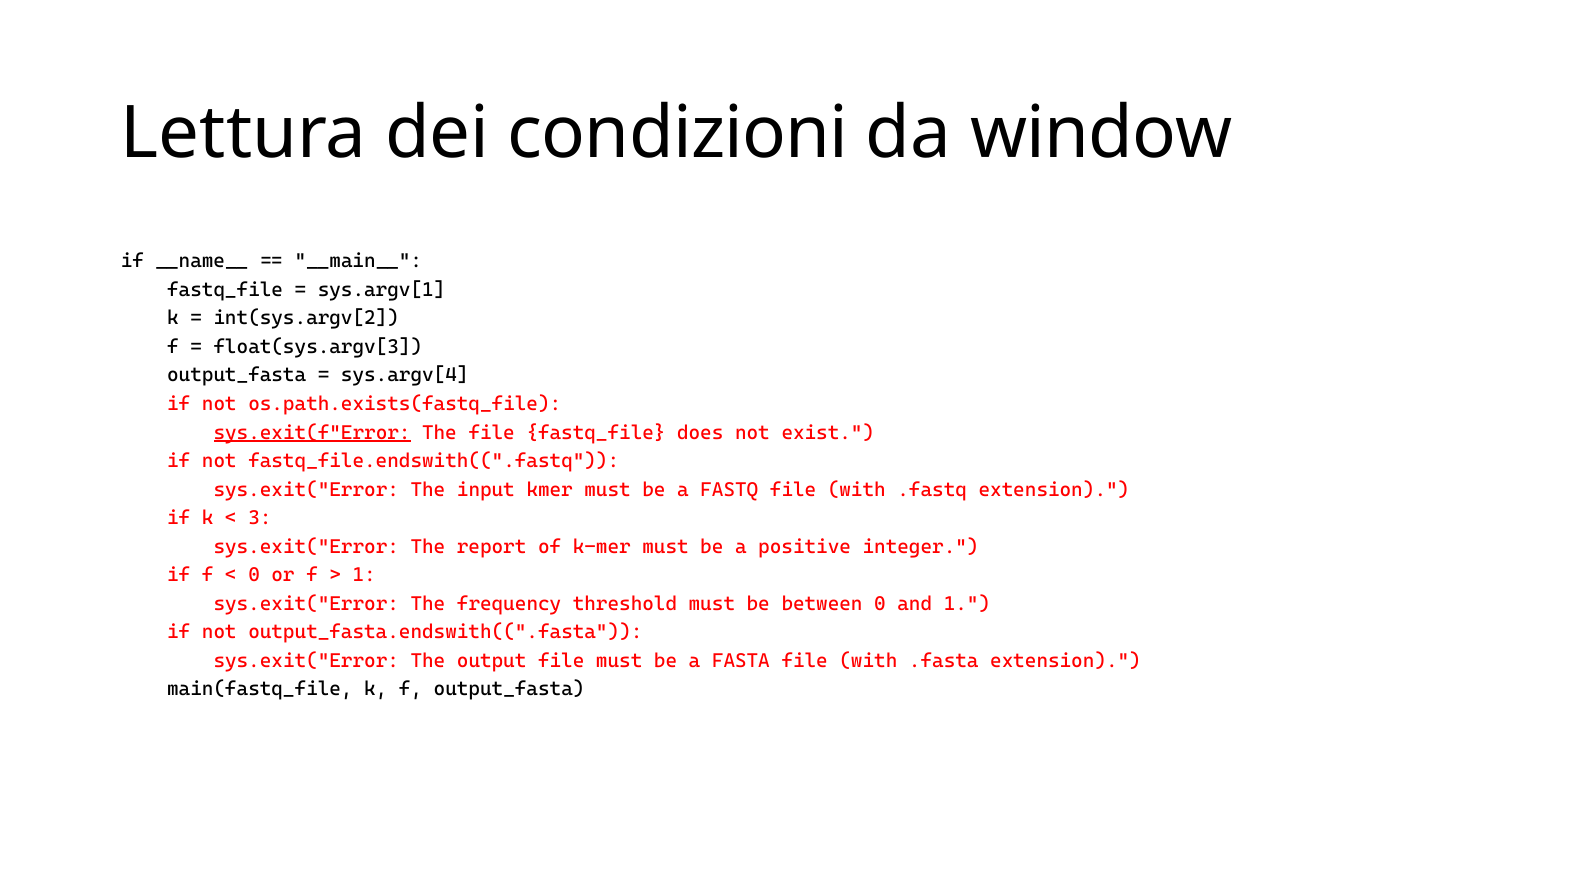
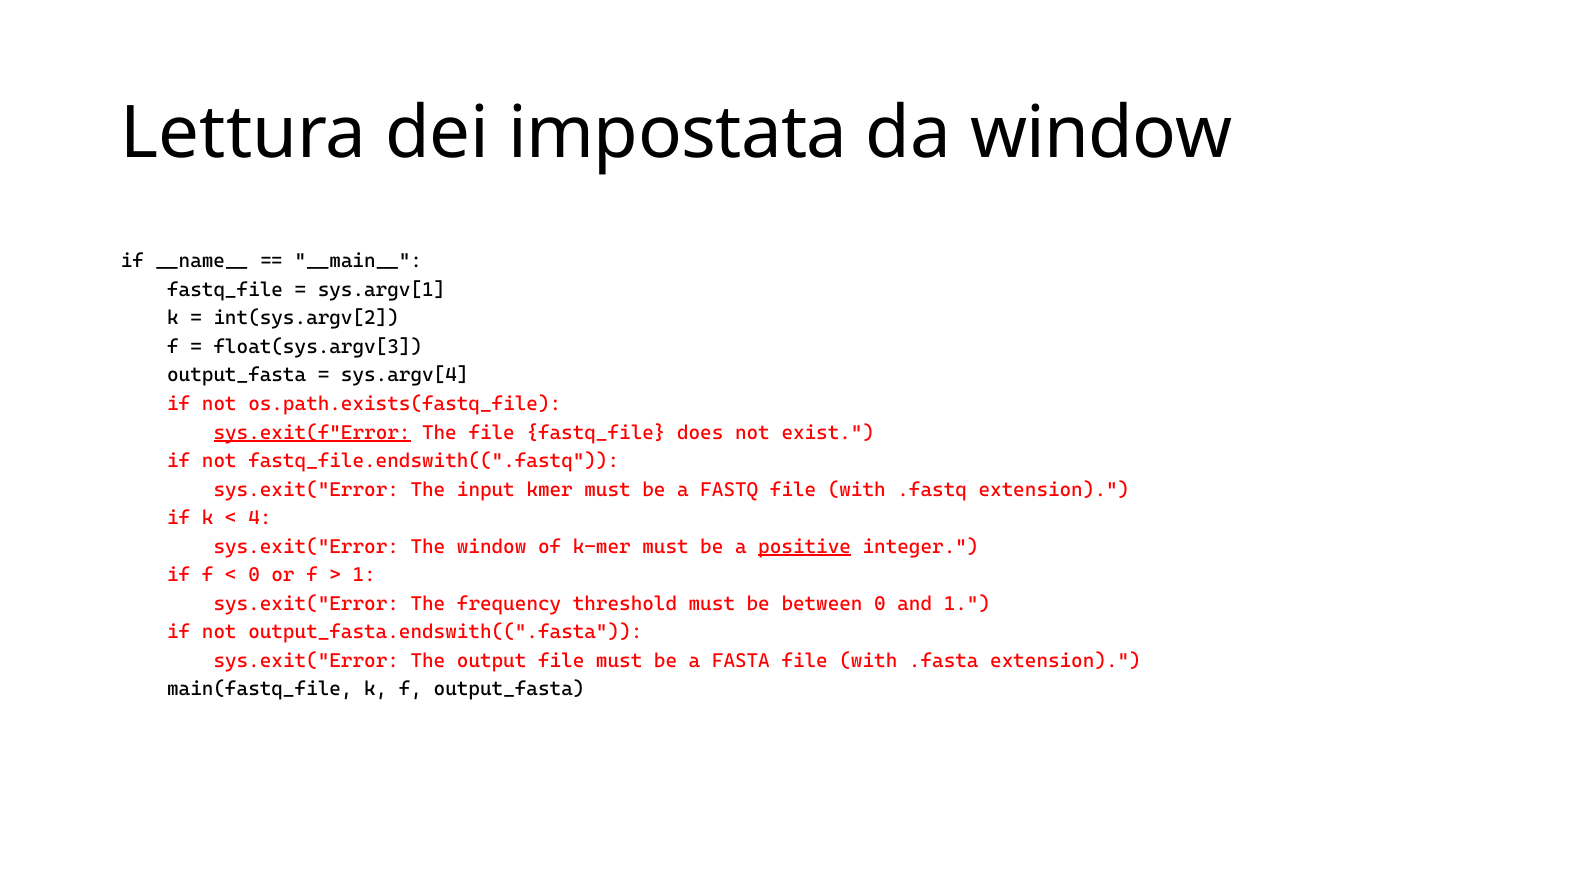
condizioni: condizioni -> impostata (678, 133)
3: 3 -> 4 (260, 518)
The report: report -> window (492, 546)
positive underline: none -> present (805, 546)
